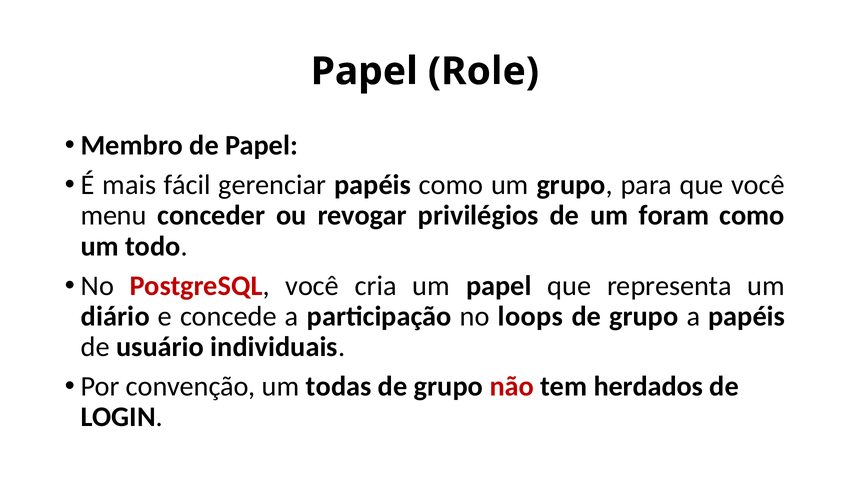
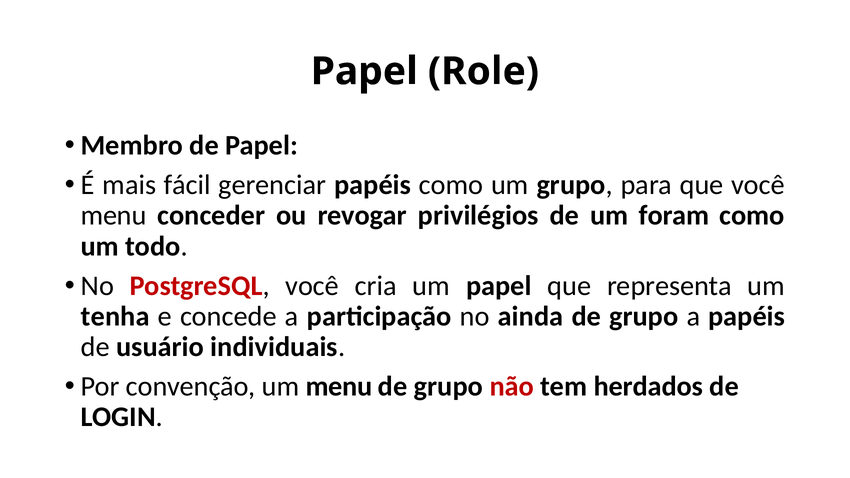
diário: diário -> tenha (115, 316)
loops: loops -> ainda (531, 316)
um todas: todas -> menu (339, 387)
